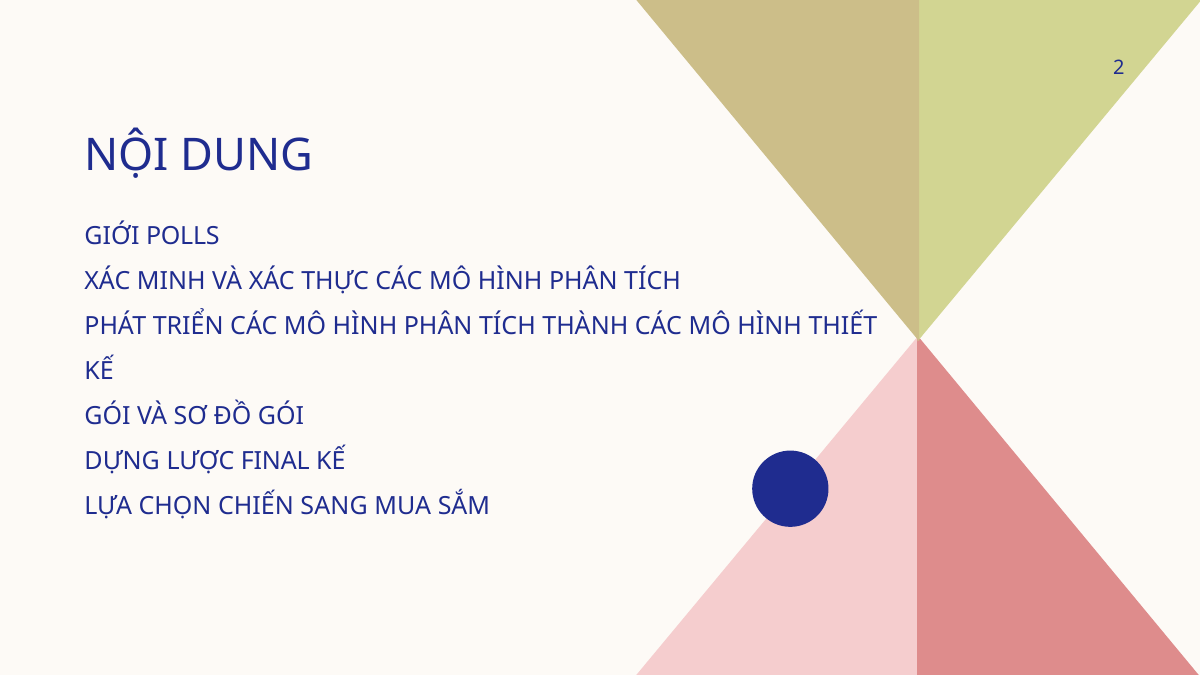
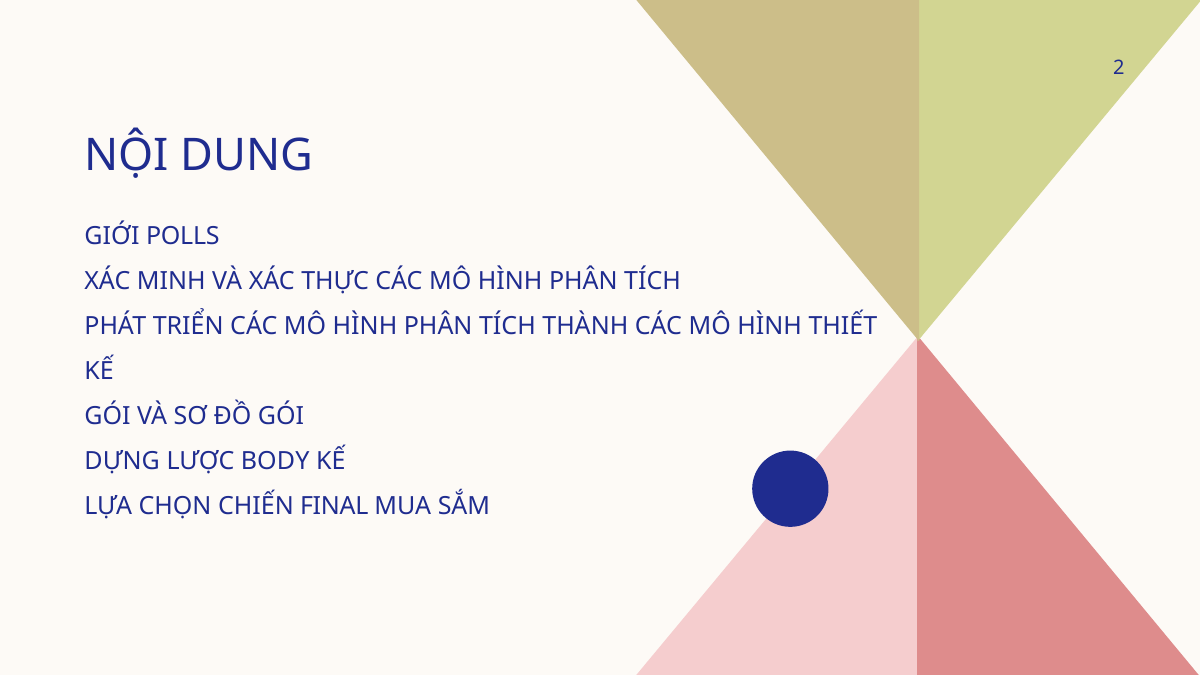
FINAL: FINAL -> BODY (275, 462)
SANG: SANG -> FINAL (334, 507)
